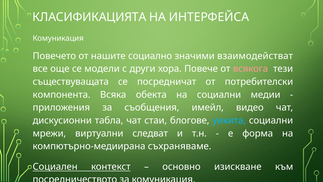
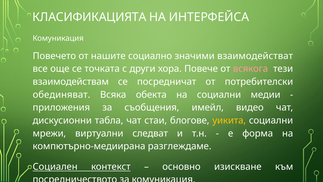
модели: модели -> точката (102, 69)
съществуващата: съществуващата -> взаимодействам (71, 82)
компонента: компонента -> обединяват (61, 95)
уикита colour: light blue -> yellow (229, 120)
съхраняваме: съхраняваме -> разглеждаме (180, 146)
